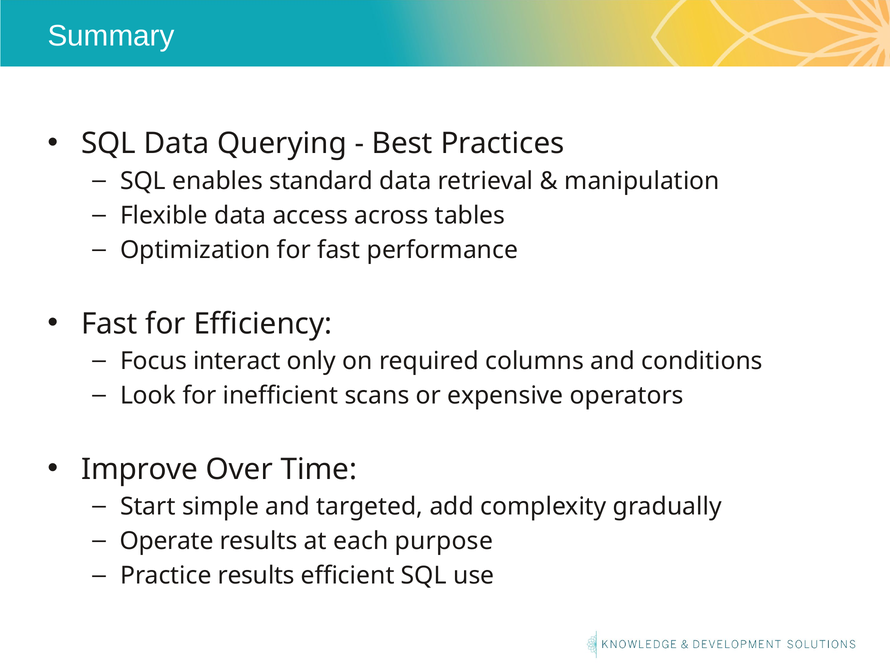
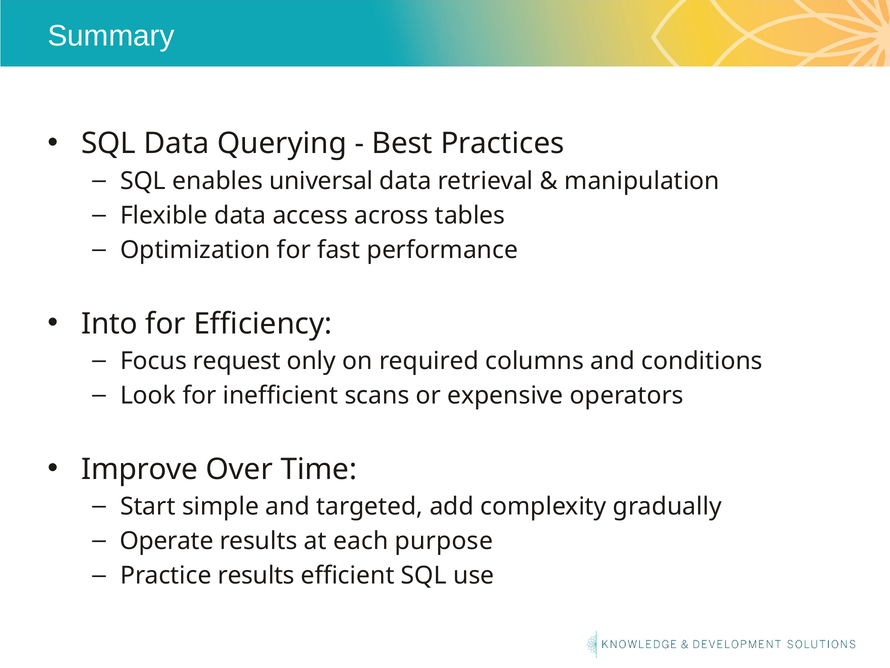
standard: standard -> universal (321, 181)
Fast: Fast -> Into (109, 324)
interact: interact -> request (237, 361)
